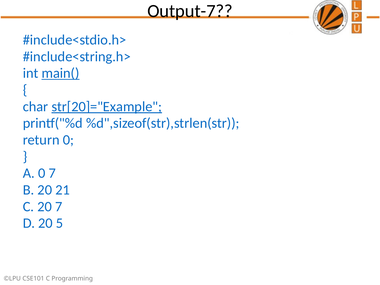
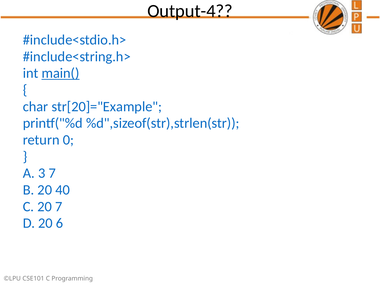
Output-7: Output-7 -> Output-4 (190, 11)
str[20]="Example underline: present -> none (107, 107)
A 0: 0 -> 3 (42, 173)
21: 21 -> 40 (63, 190)
5: 5 -> 6 (60, 223)
